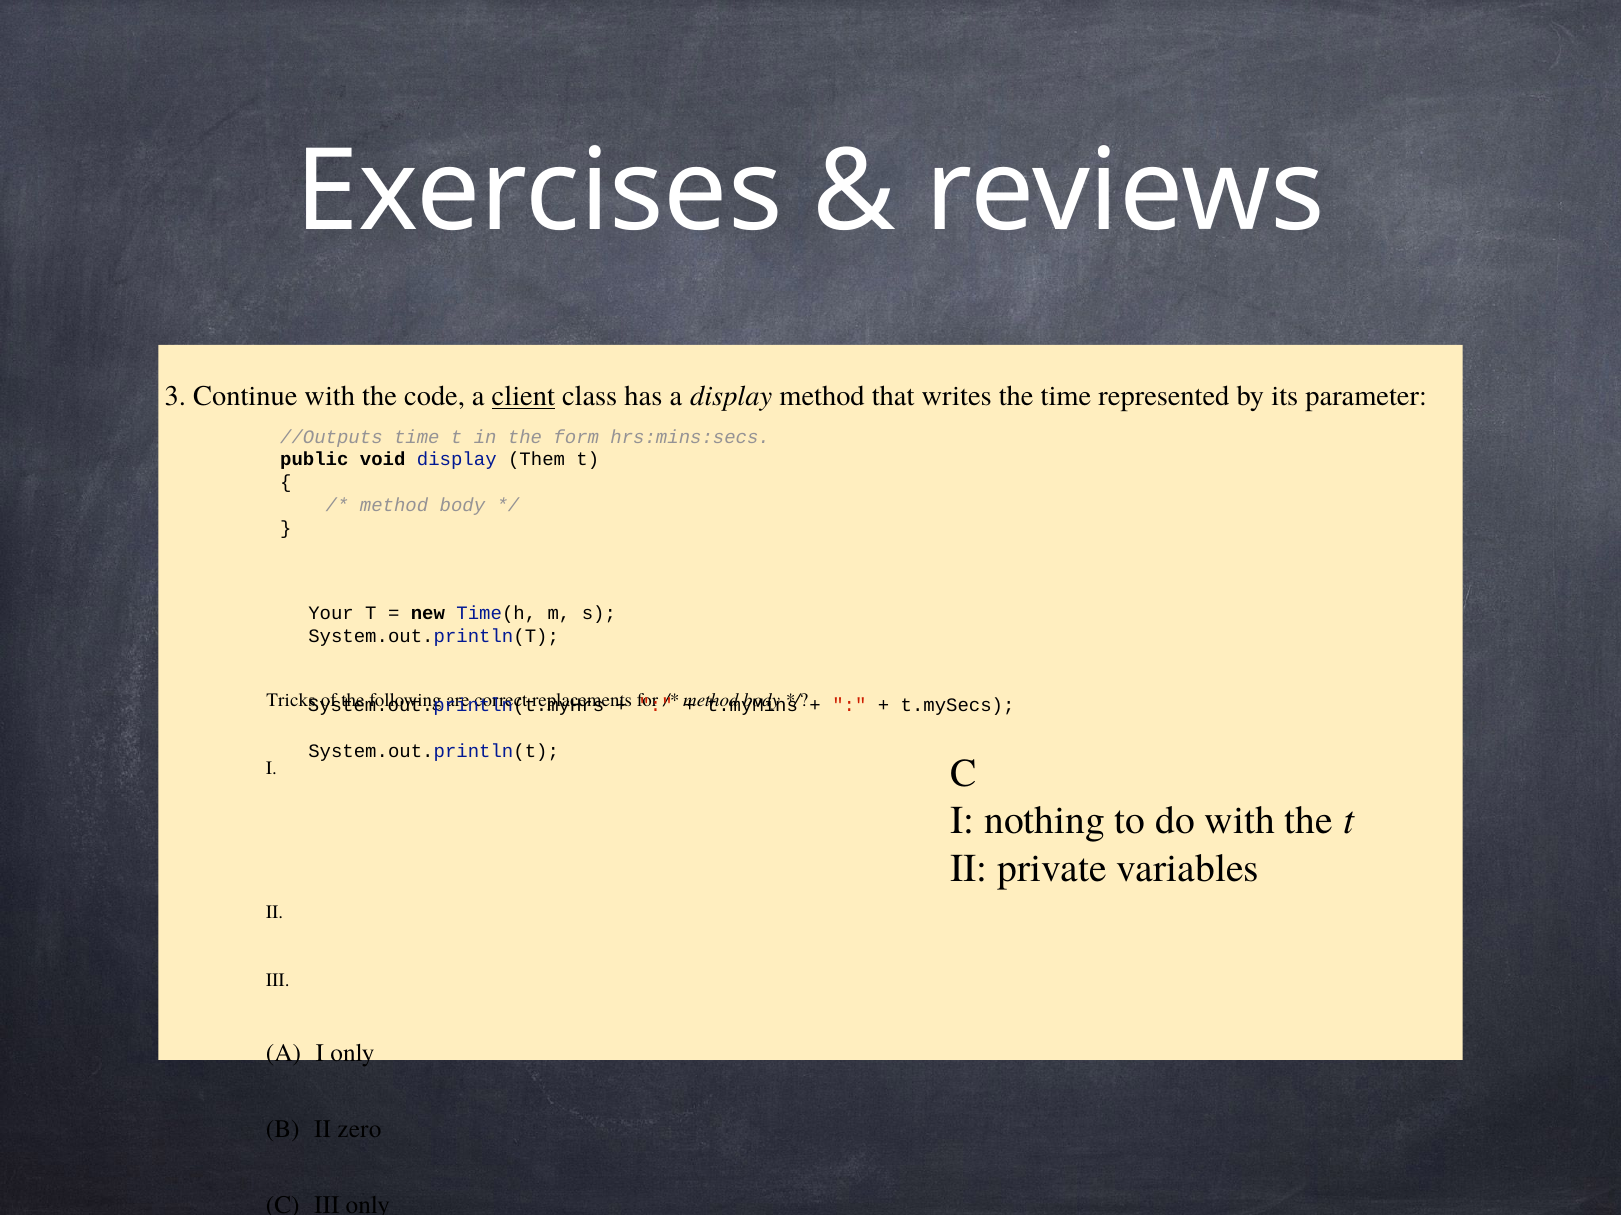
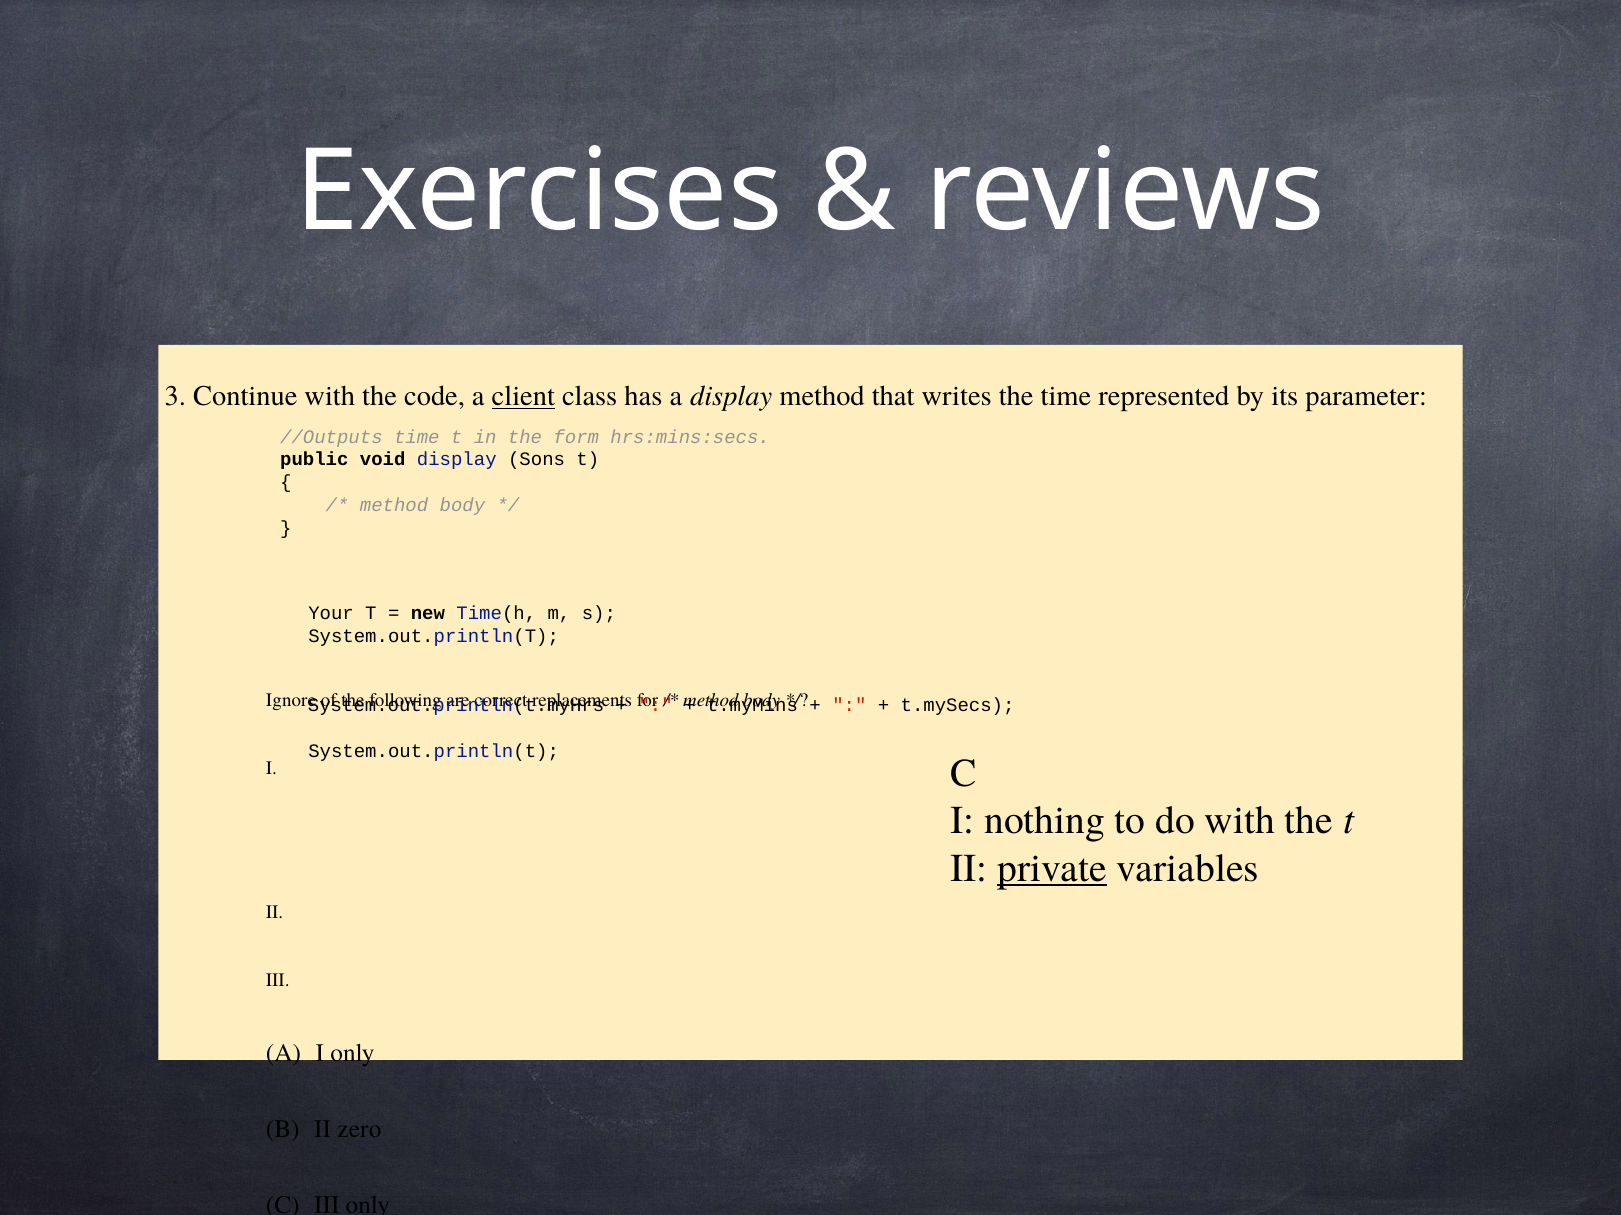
Them: Them -> Sons (537, 460)
Tricks: Tricks -> Ignore (291, 701)
private underline: none -> present (1052, 869)
